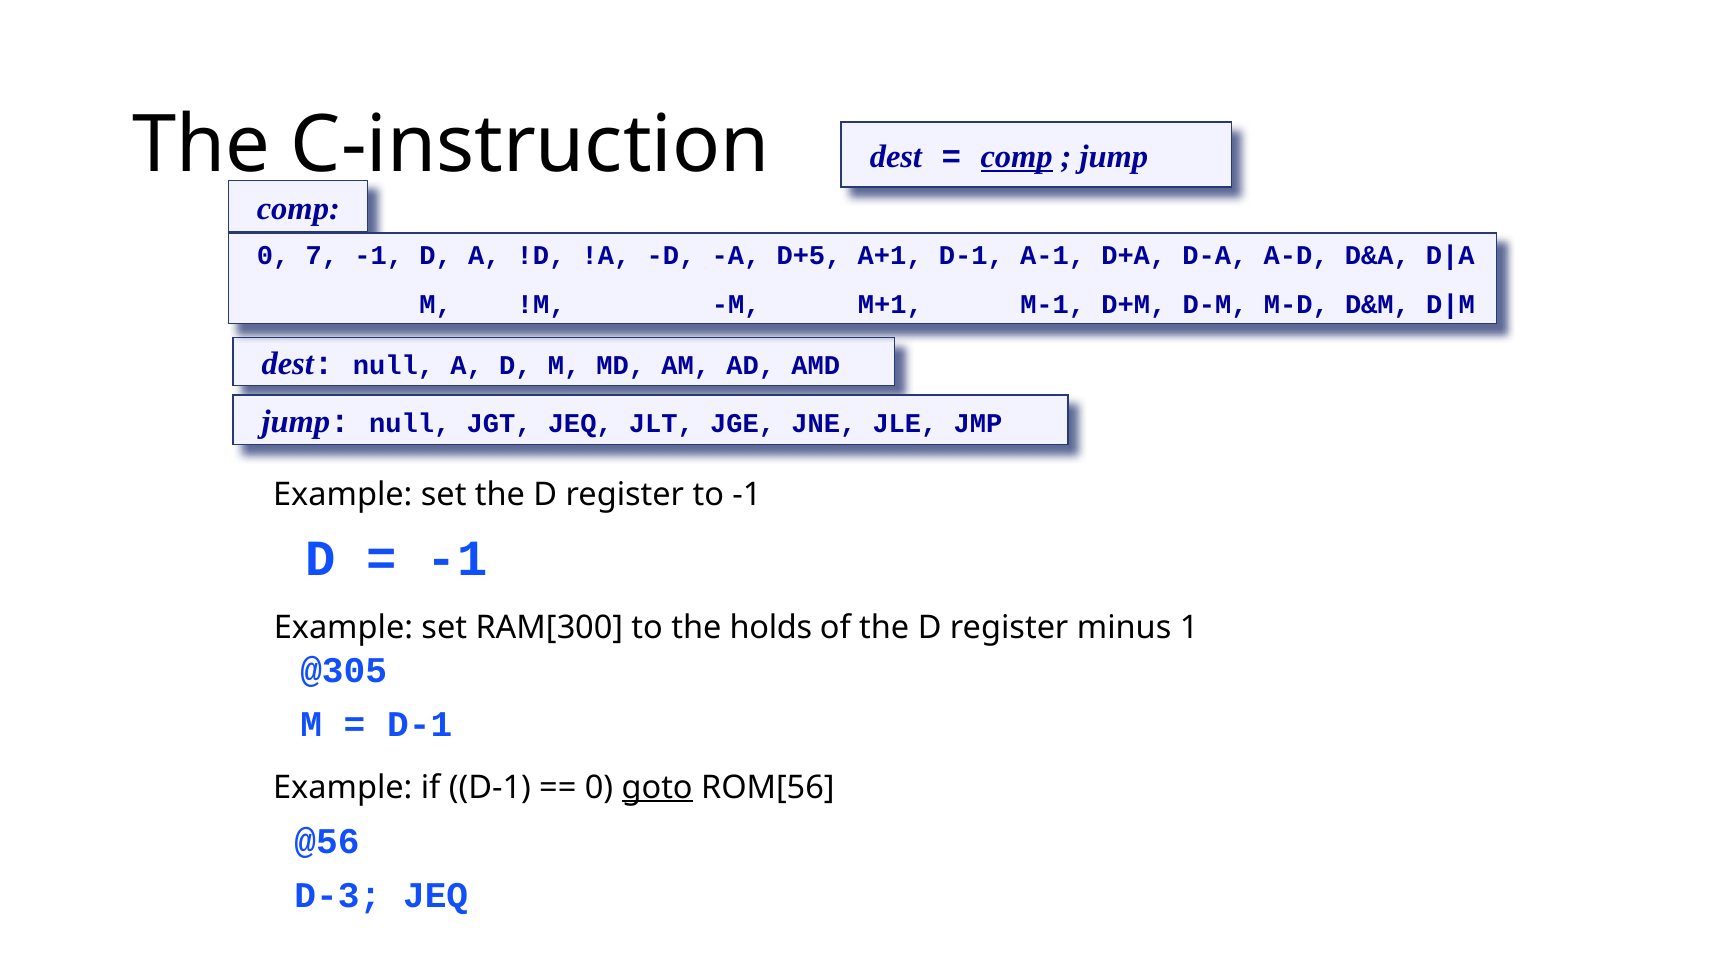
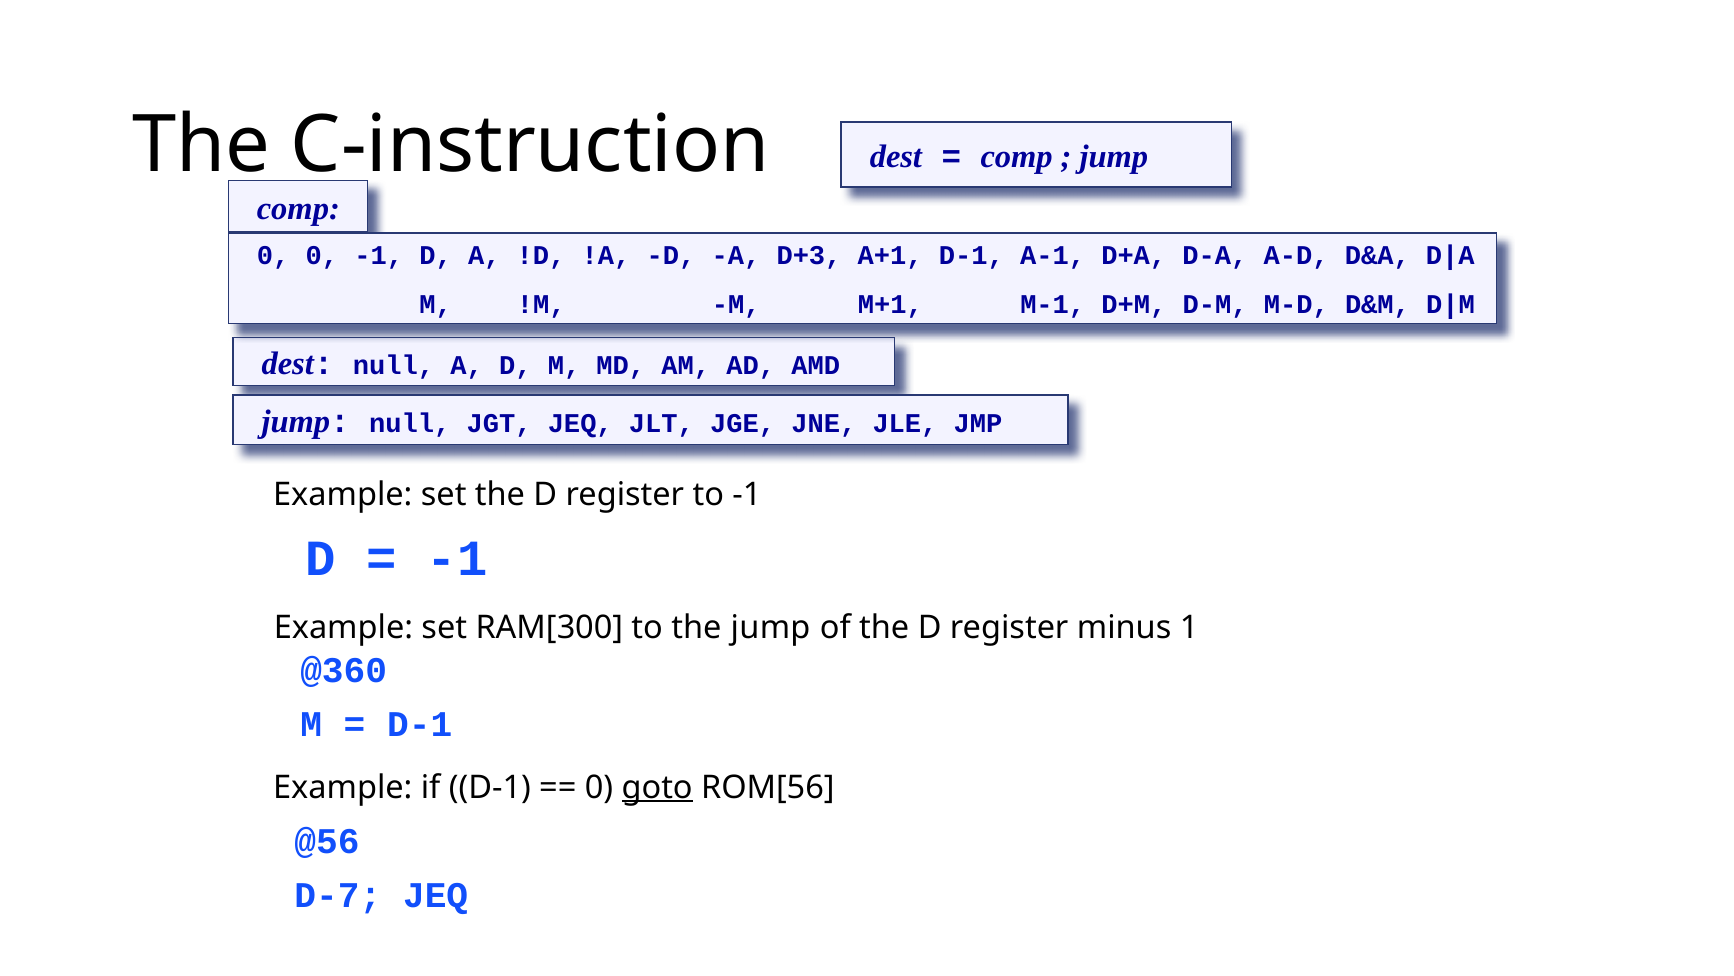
comp underline: present -> none (1017, 157)
0 7: 7 -> 0 (322, 255)
D+5: D+5 -> D+3 (809, 255)
the holds: holds -> jump (771, 627)
@305: @305 -> @360 (344, 670)
D-3: D-3 -> D-7 (338, 895)
